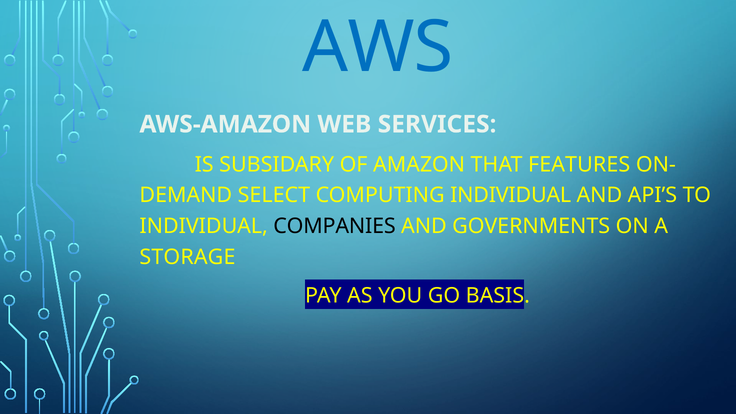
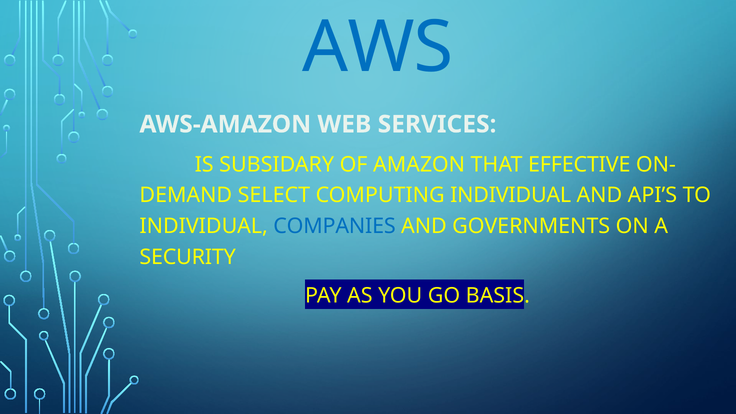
FEATURES: FEATURES -> EFFECTIVE (579, 164)
COMPANIES colour: black -> blue (335, 226)
STORAGE: STORAGE -> SECURITY (188, 257)
